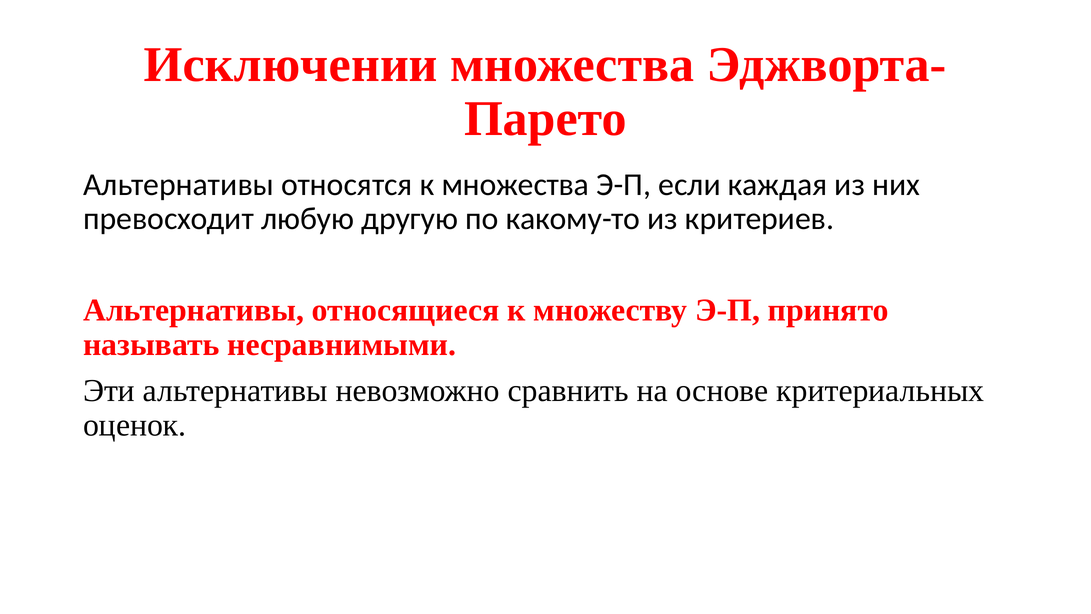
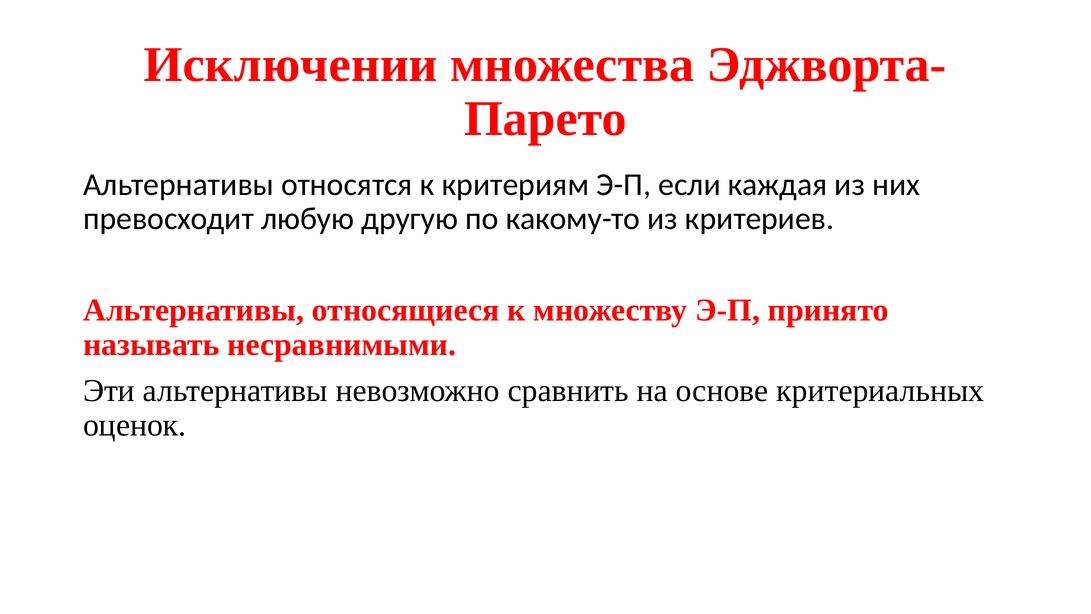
к множества: множества -> критериям (515, 184)
